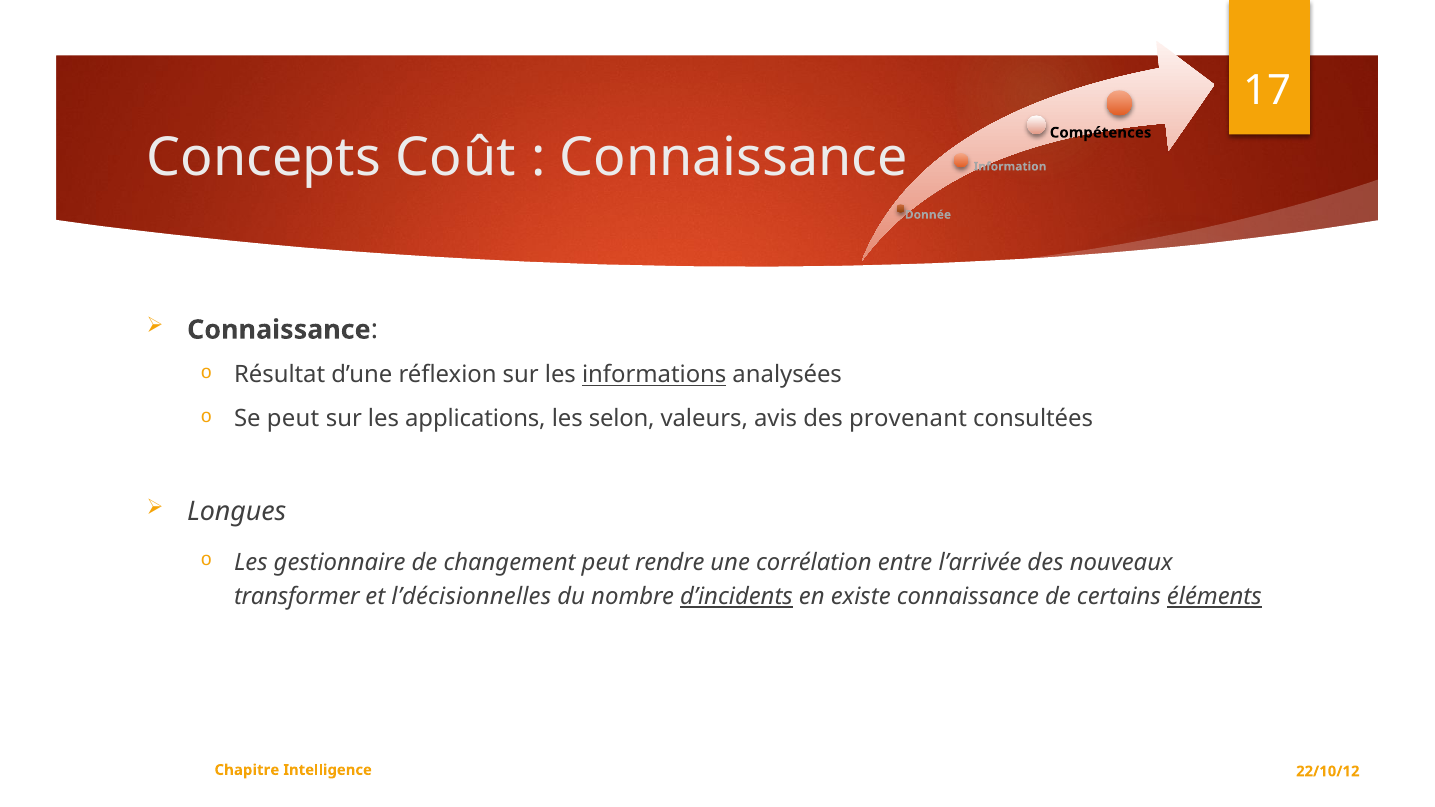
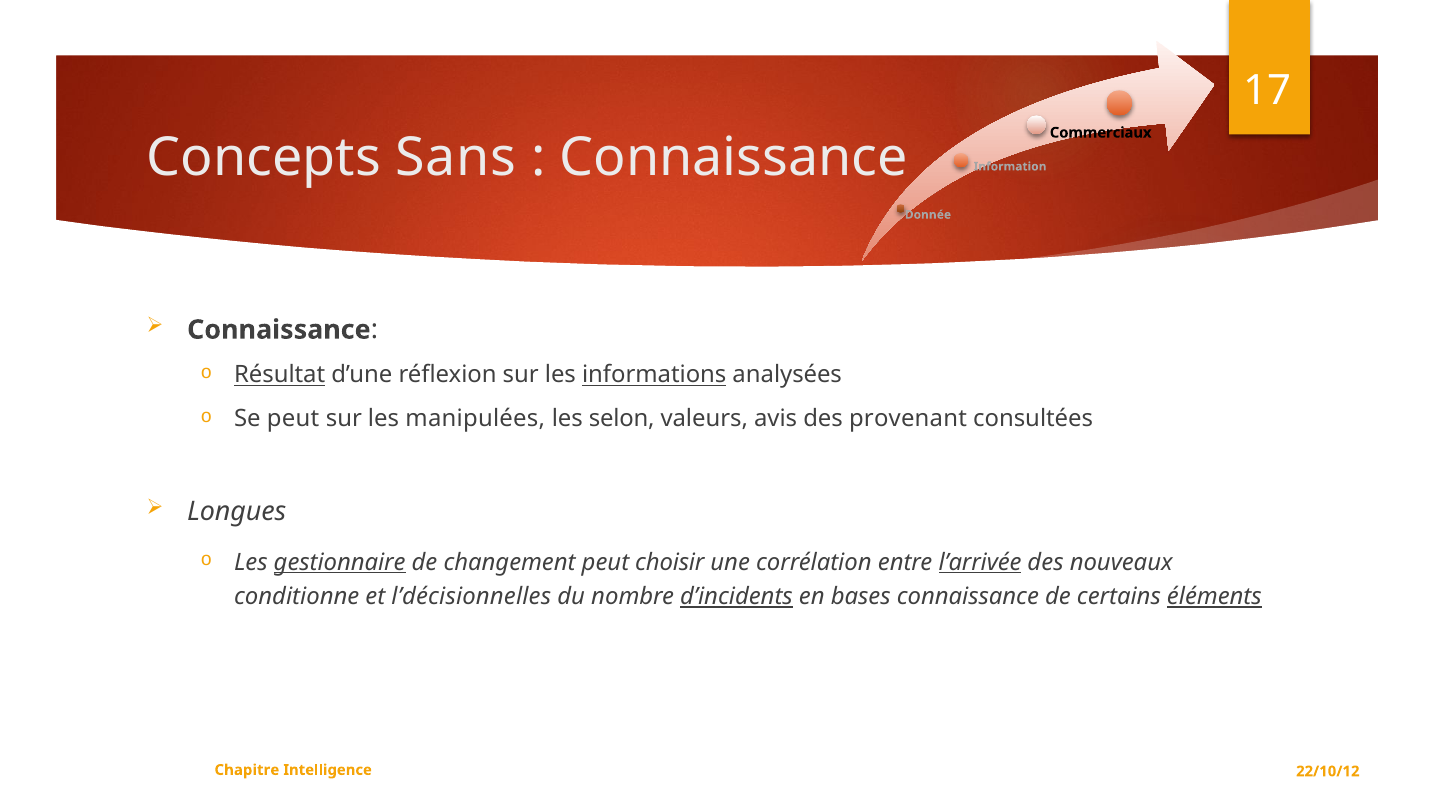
Compétences: Compétences -> Commerciaux (1101, 133)
Coût: Coût -> Sans (456, 158)
Résultat underline: none -> present (280, 375)
applications: applications -> manipulées (475, 419)
gestionnaire underline: none -> present (340, 563)
rendre: rendre -> choisir (670, 563)
l’arrivée underline: none -> present (980, 563)
transformer: transformer -> conditionne (297, 597)
existe: existe -> bases (861, 597)
